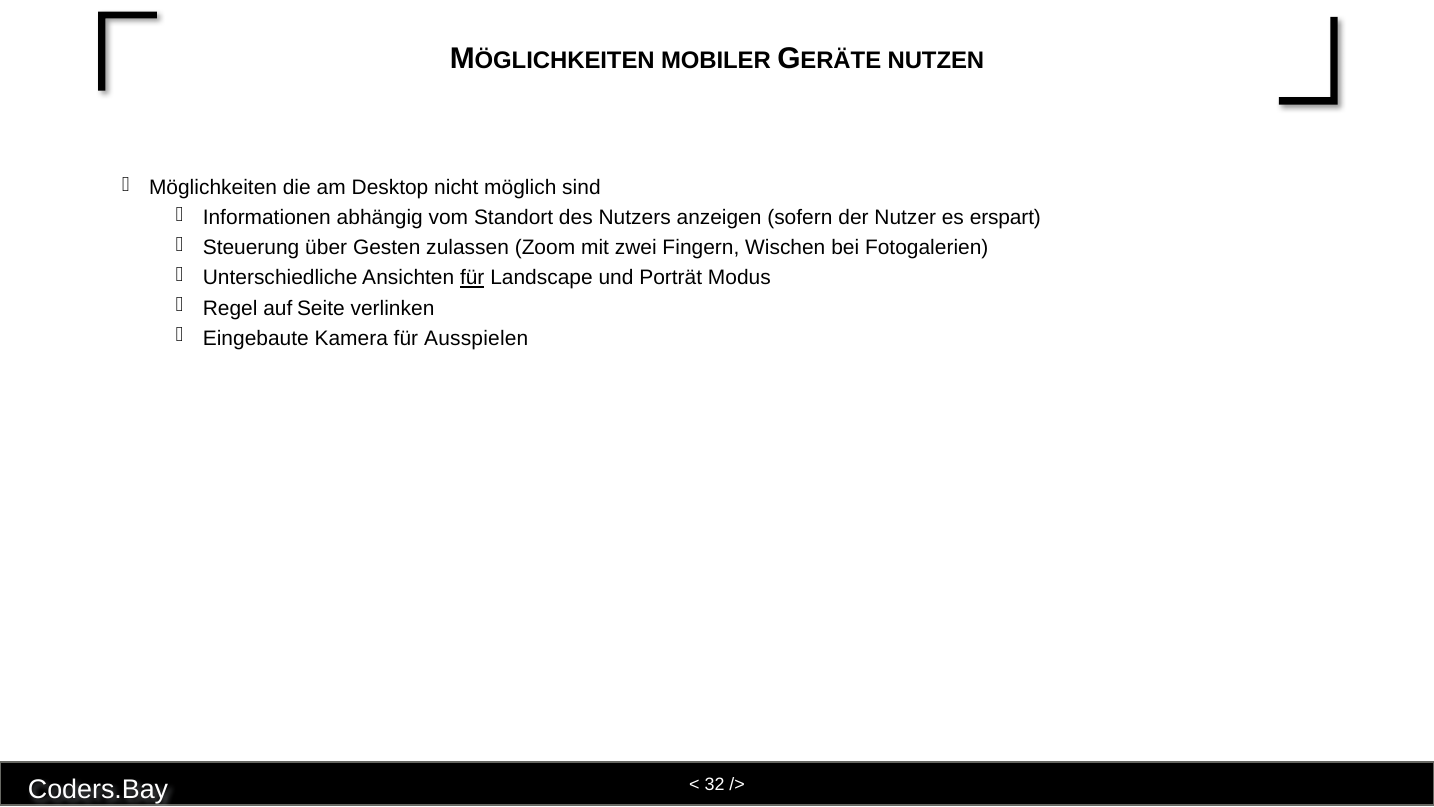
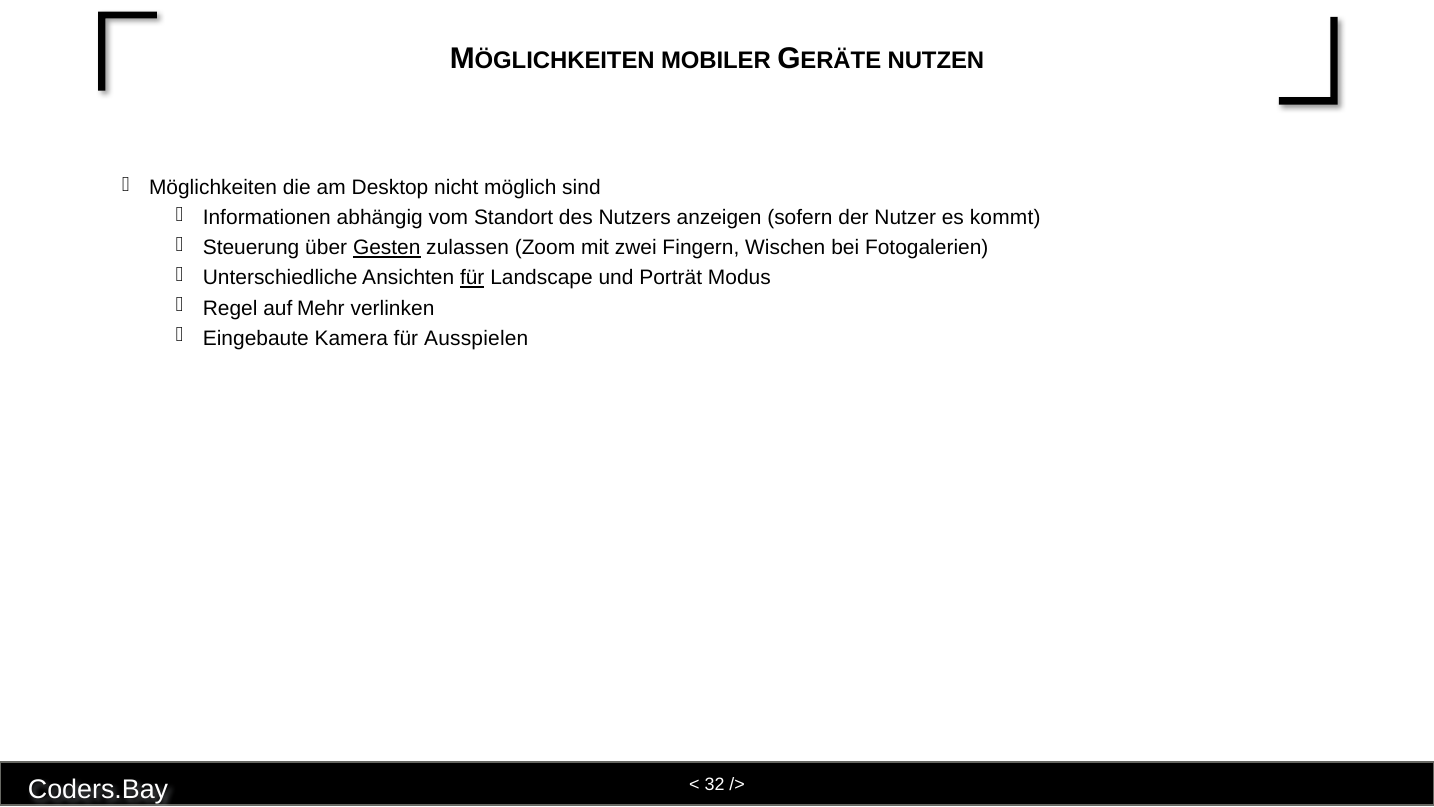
erspart: erspart -> kommt (1005, 218)
Gesten underline: none -> present (387, 248)
Seite: Seite -> Mehr (321, 308)
